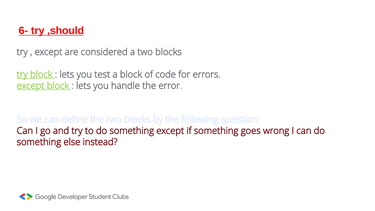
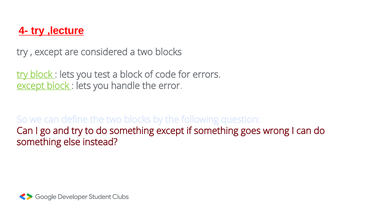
6-: 6- -> 4- (23, 31)
,should: ,should -> ,lecture (66, 31)
